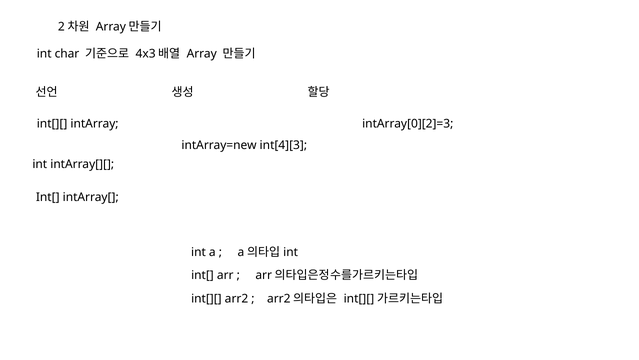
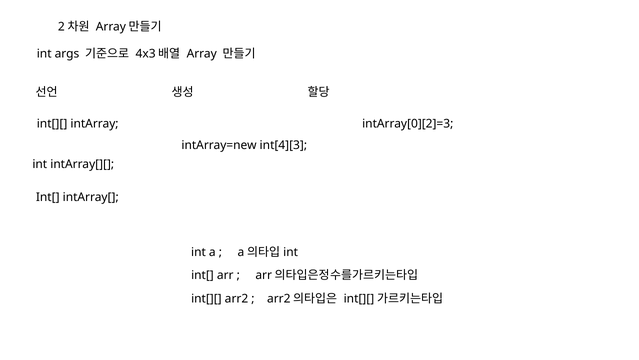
char: char -> args (67, 54)
